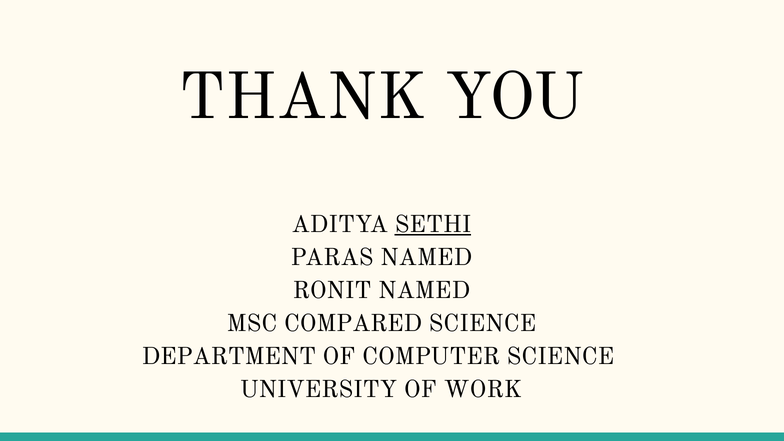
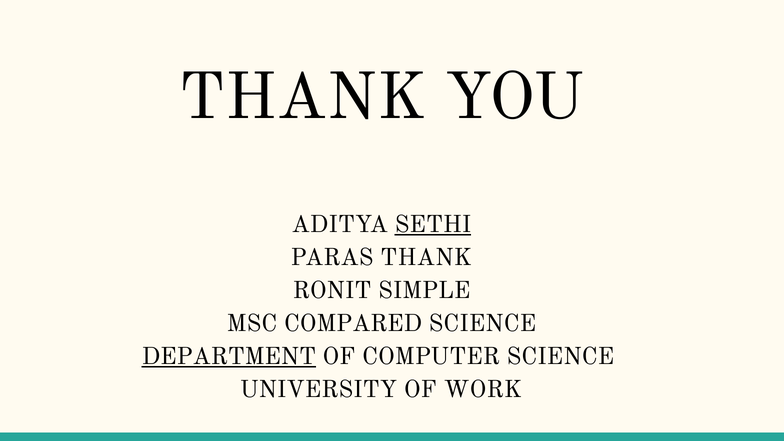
PARAS NAMED: NAMED -> THANK (426, 257)
RONIT NAMED: NAMED -> SIMPLE (424, 290)
DEPARTMENT underline: none -> present (229, 356)
